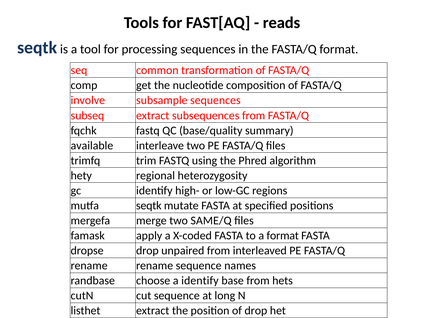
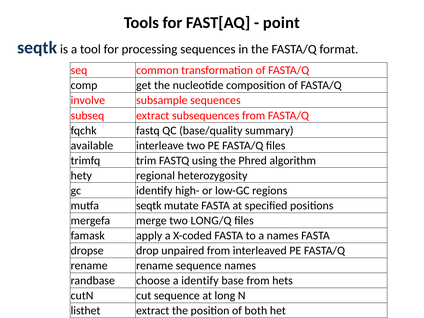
reads: reads -> point (281, 23)
SAME/Q: SAME/Q -> LONG/Q (211, 221)
a format: format -> names (283, 236)
of drop: drop -> both (256, 311)
